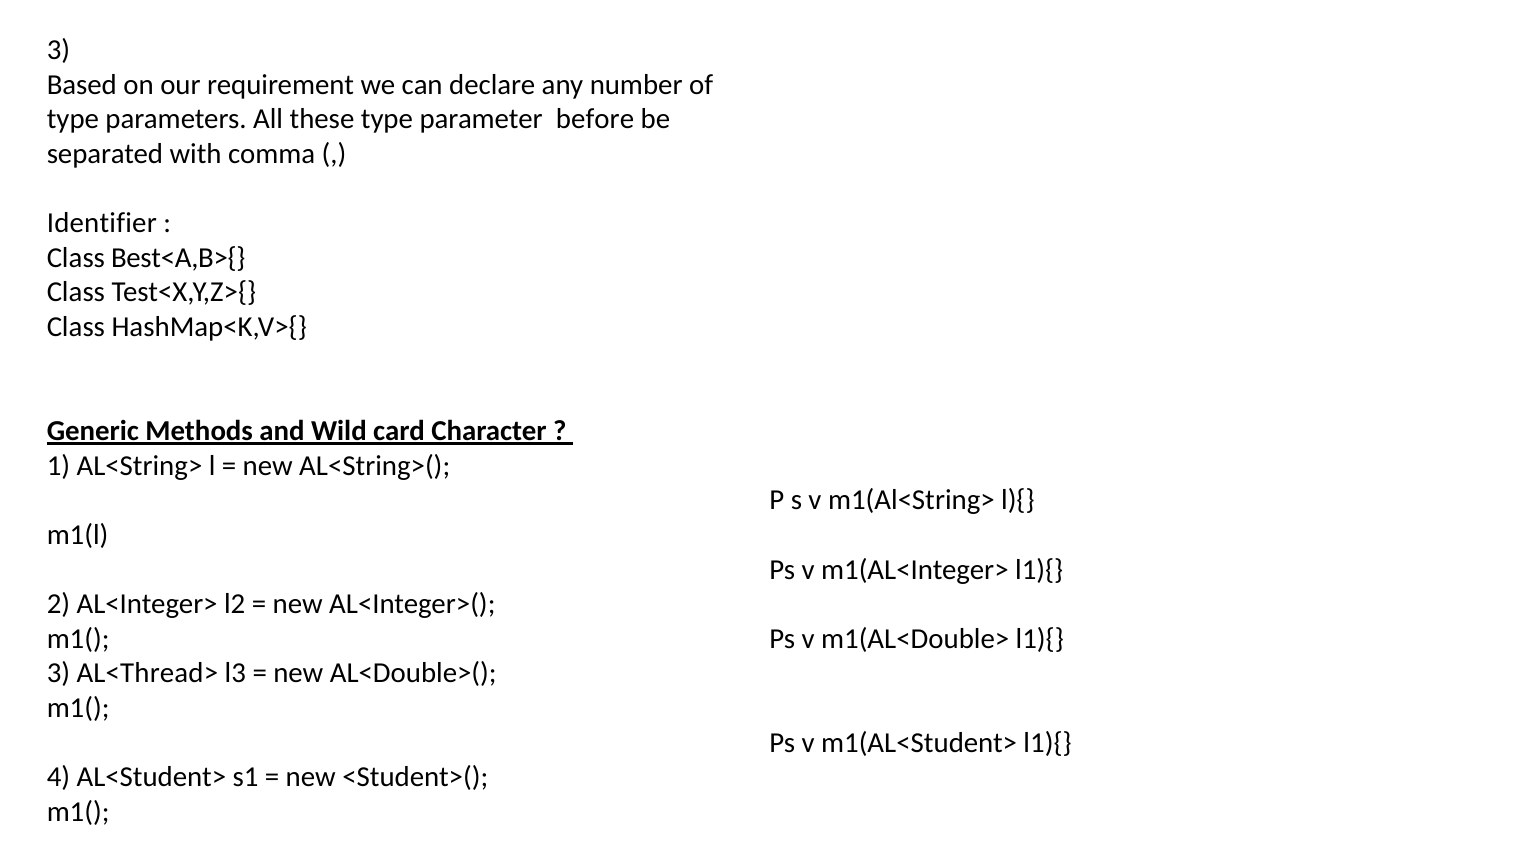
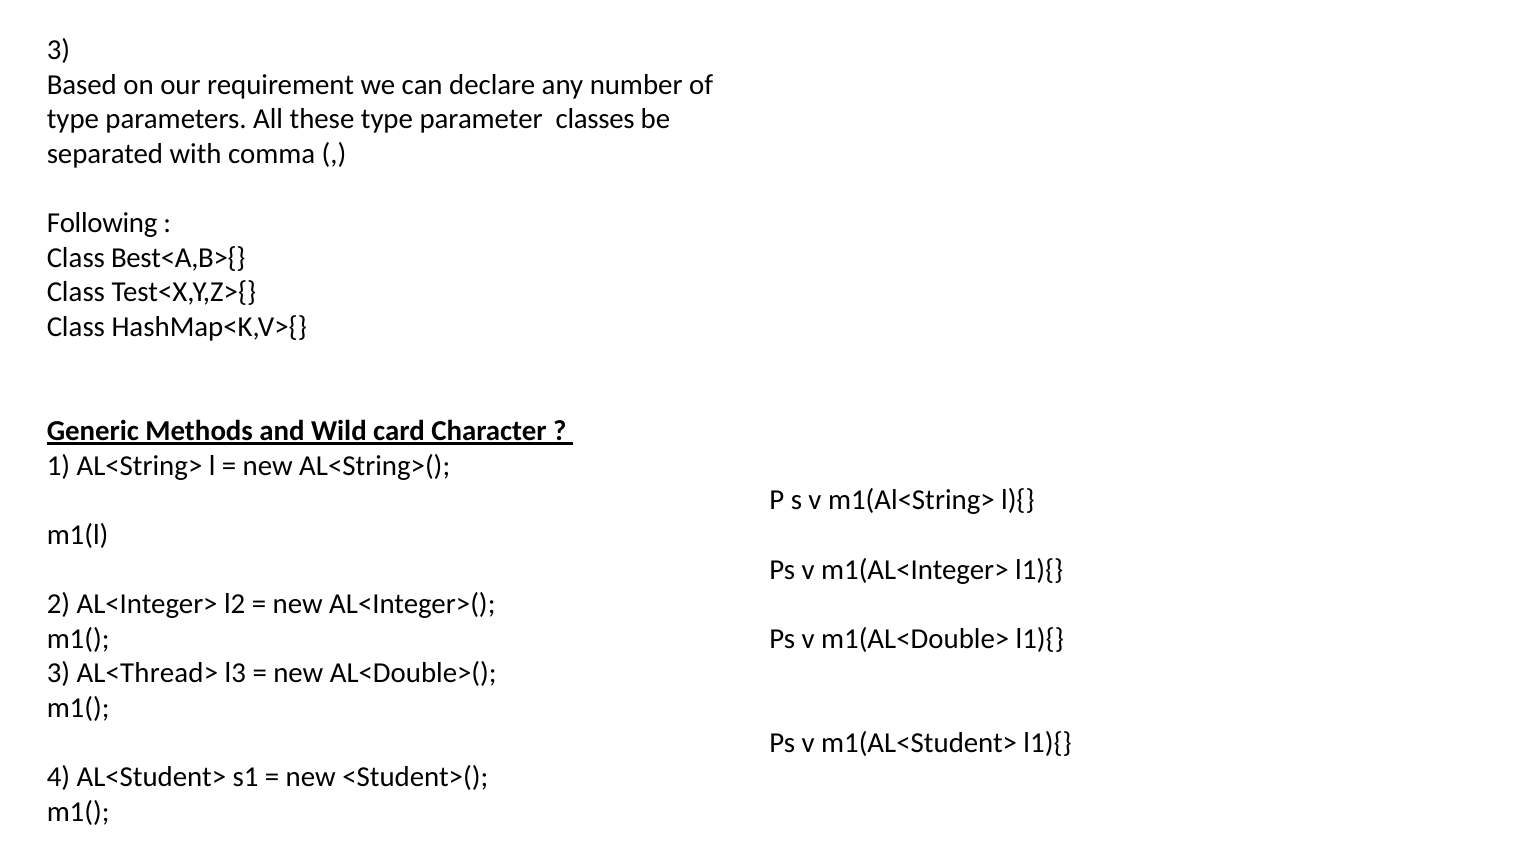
before: before -> classes (595, 119)
Identifier: Identifier -> Following (102, 223)
